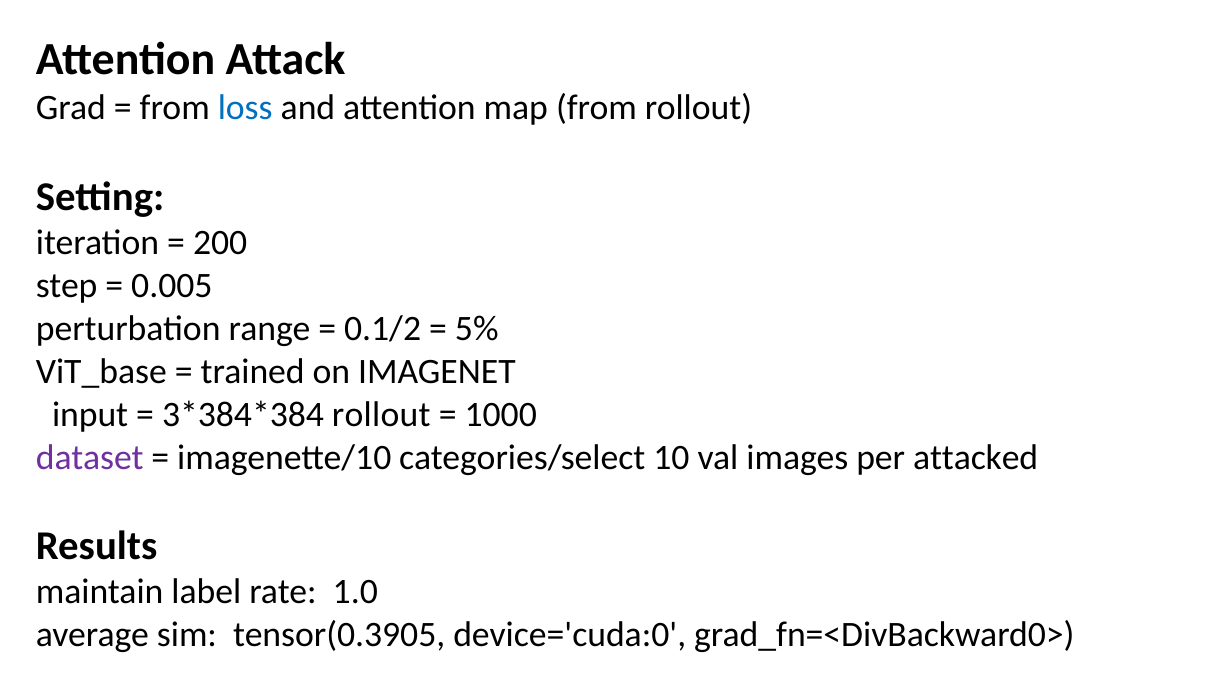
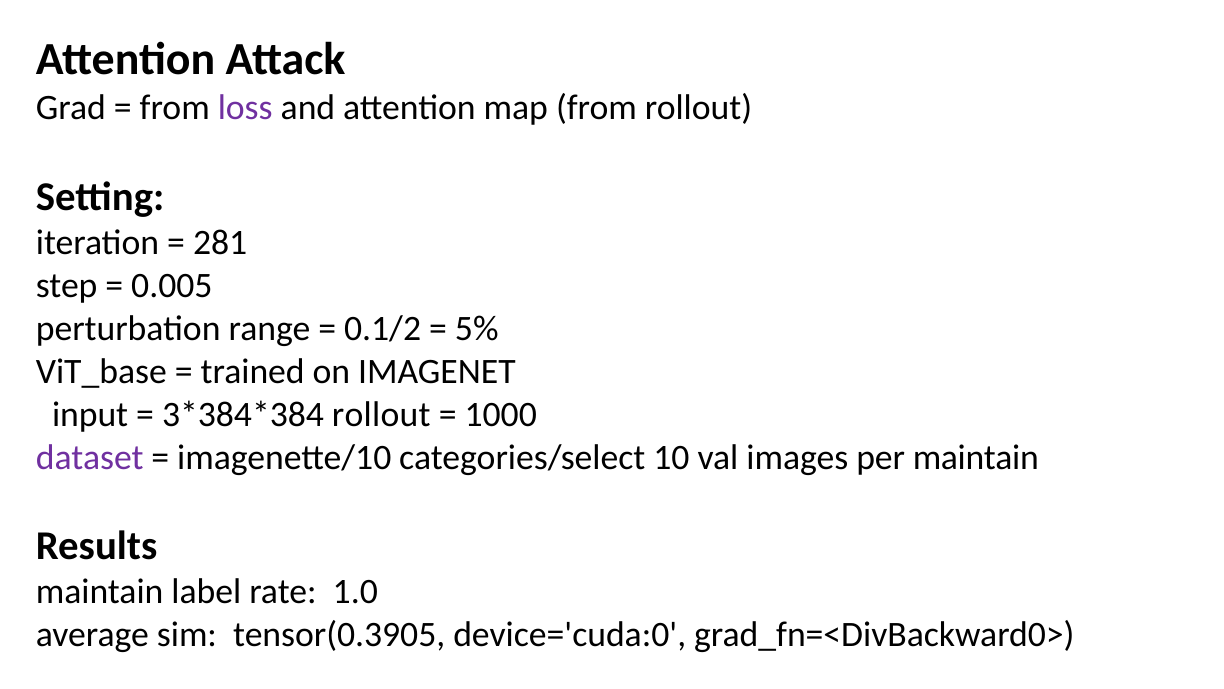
loss colour: blue -> purple (245, 108)
200: 200 -> 281 (220, 243)
per attacked: attacked -> maintain (976, 457)
